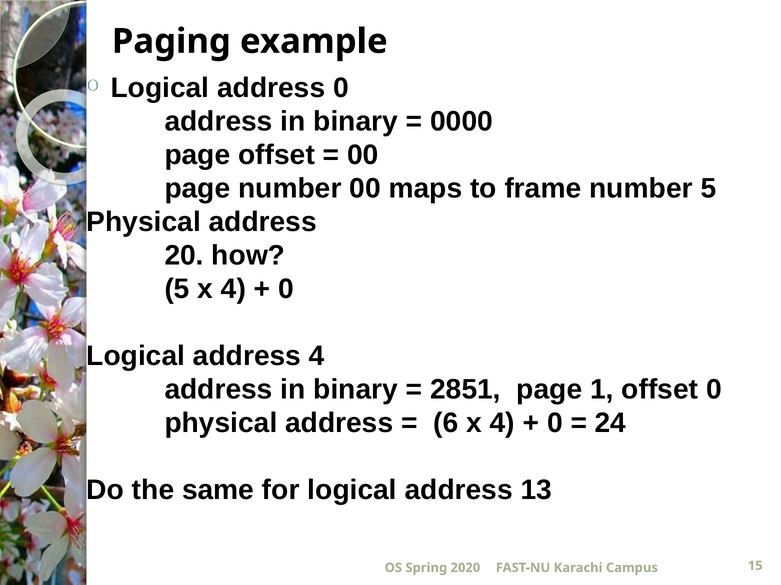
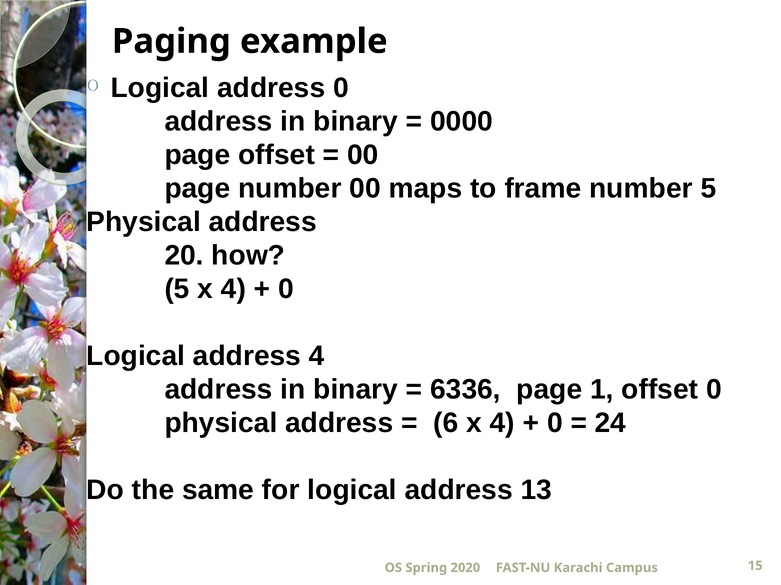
2851: 2851 -> 6336 (465, 390)
